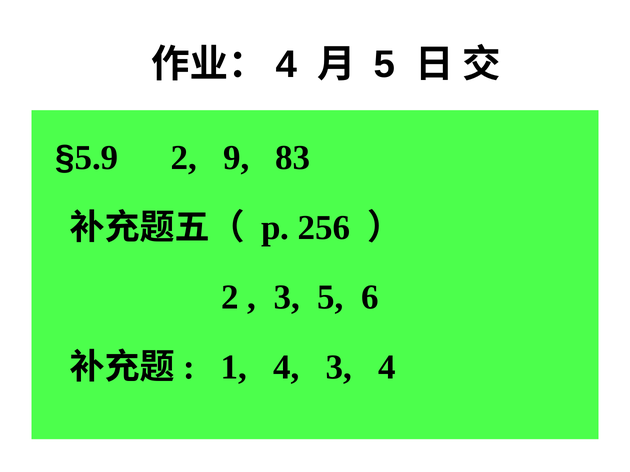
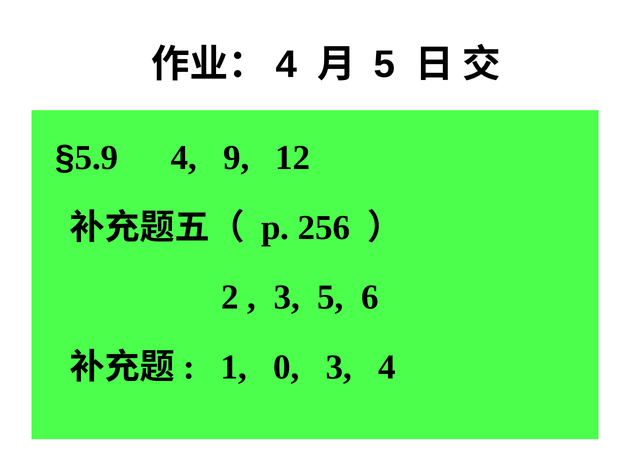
§5.9 2: 2 -> 4 (184, 158)
83: 83 -> 12 (293, 158)
1 4: 4 -> 0 (286, 368)
